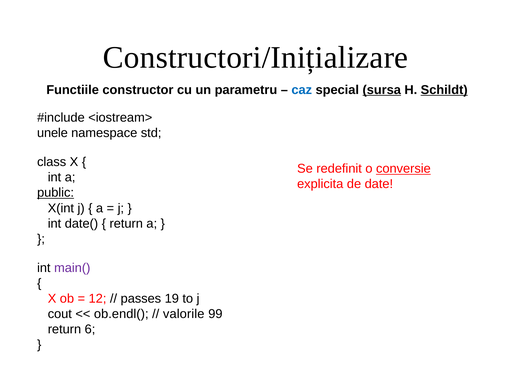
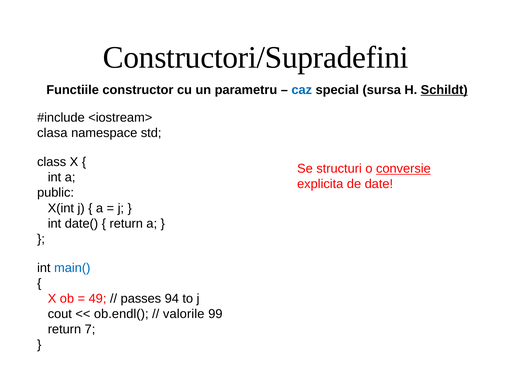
Constructori/Inițializare: Constructori/Inițializare -> Constructori/Supradefini (256, 58)
sursa underline: present -> none (382, 90)
unele: unele -> clasa (52, 133)
redefinit: redefinit -> structuri (339, 169)
public underline: present -> none (56, 193)
main( colour: purple -> blue (72, 268)
12: 12 -> 49 (97, 299)
19: 19 -> 94 (172, 299)
6: 6 -> 7 (90, 329)
